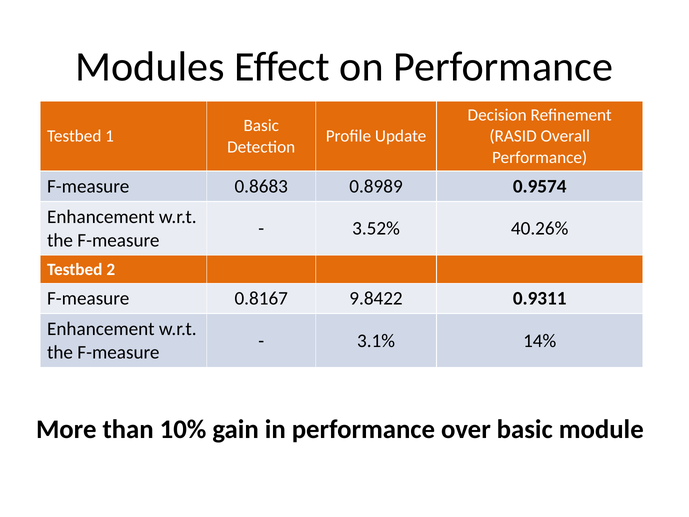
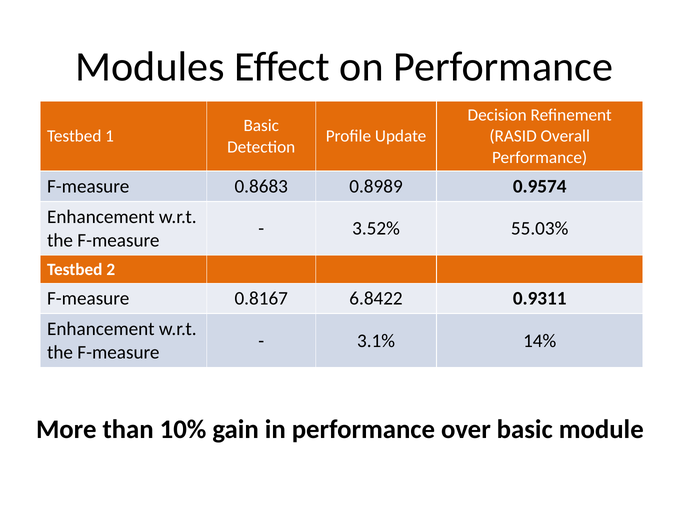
40.26%: 40.26% -> 55.03% (540, 228)
9.8422: 9.8422 -> 6.8422 (376, 298)
